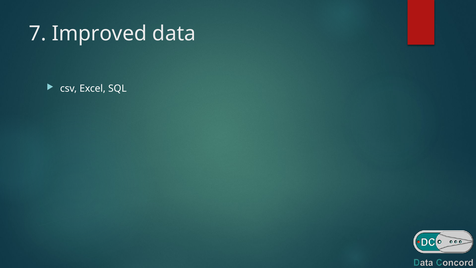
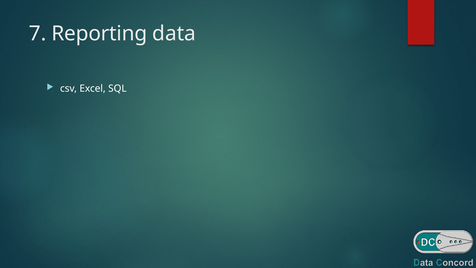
Improved: Improved -> Reporting (99, 33)
